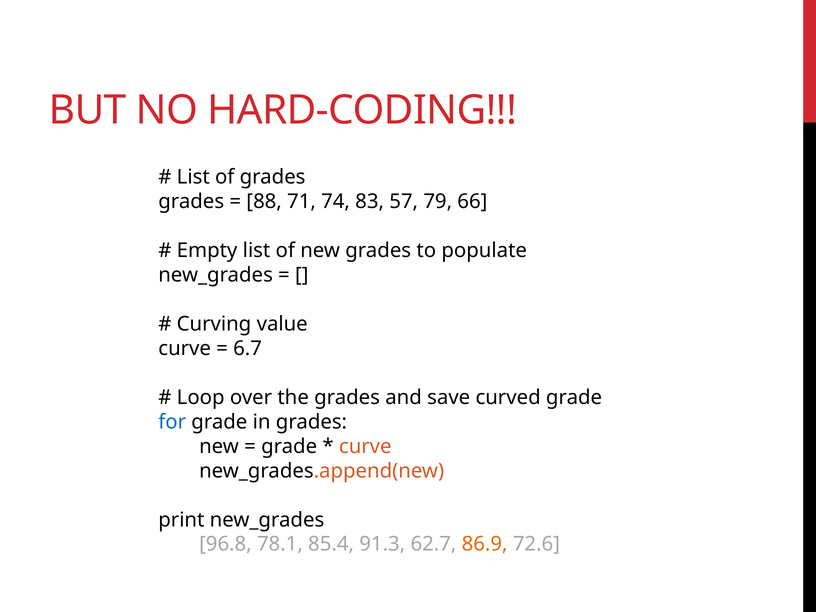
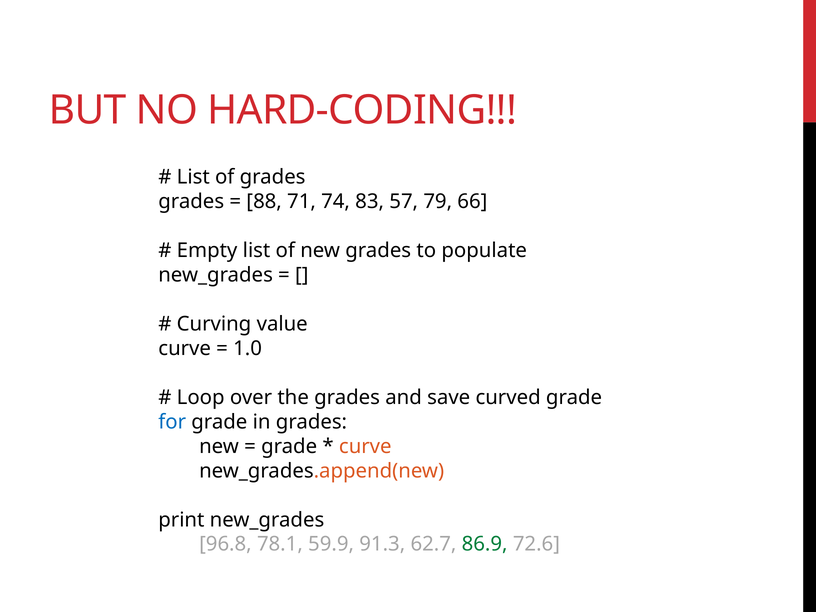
6.7: 6.7 -> 1.0 (248, 348)
85.4: 85.4 -> 59.9 (331, 544)
86.9 colour: orange -> green (485, 544)
